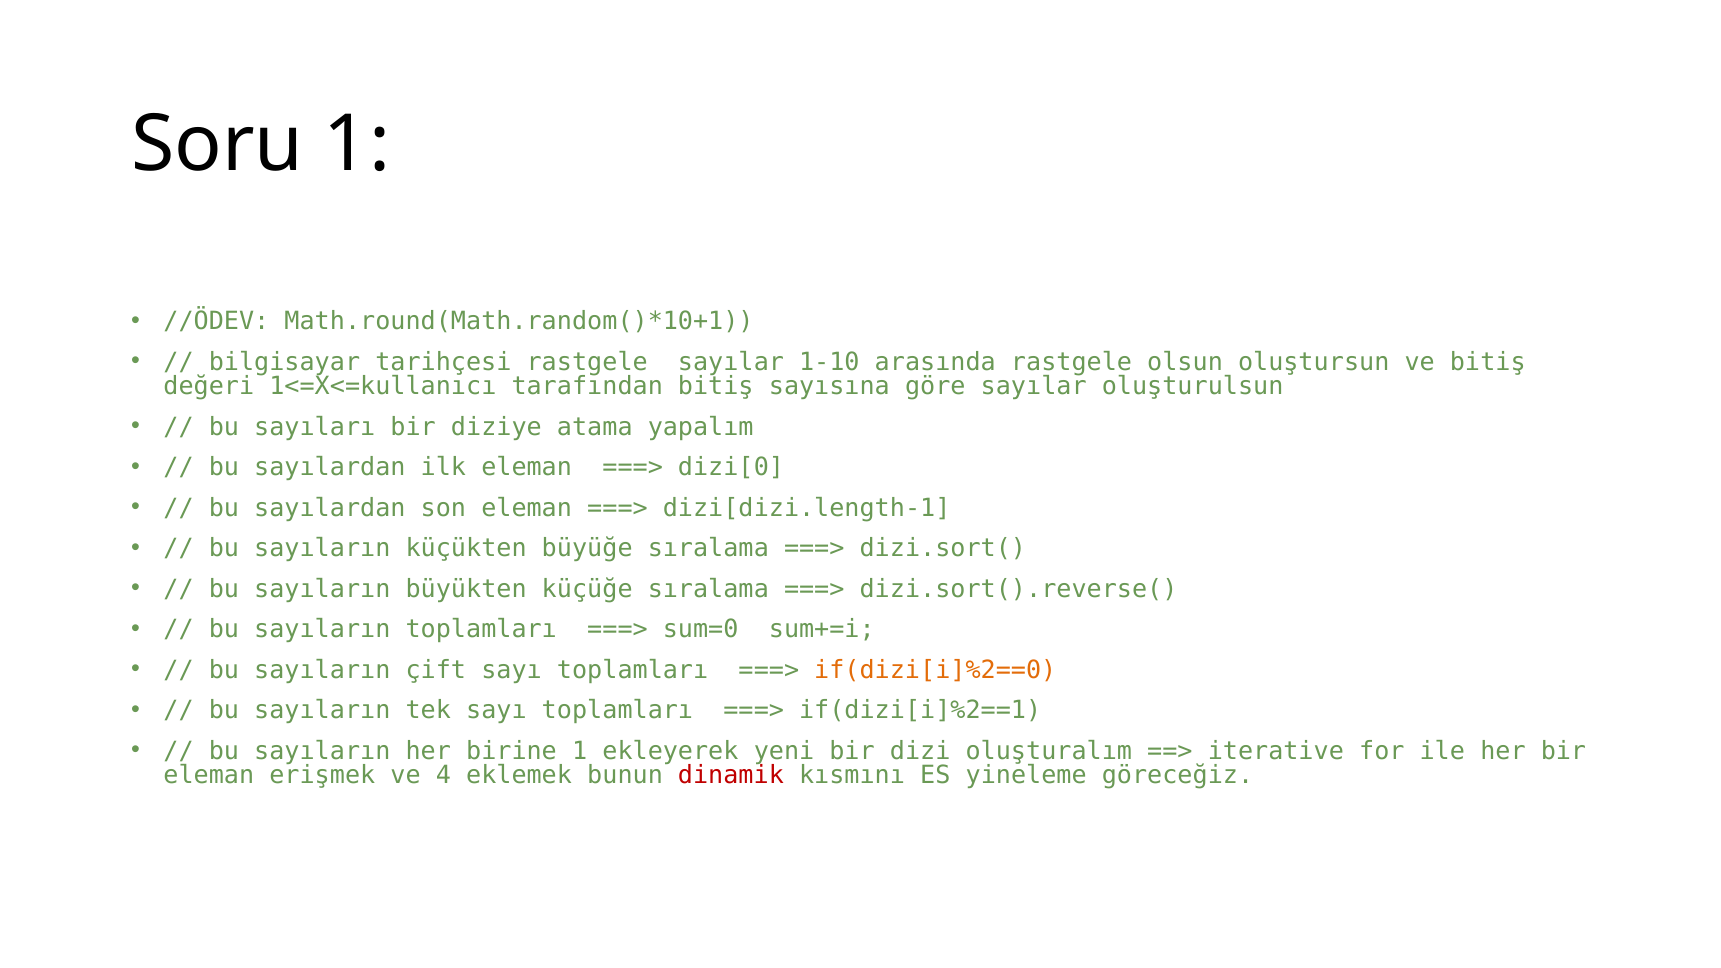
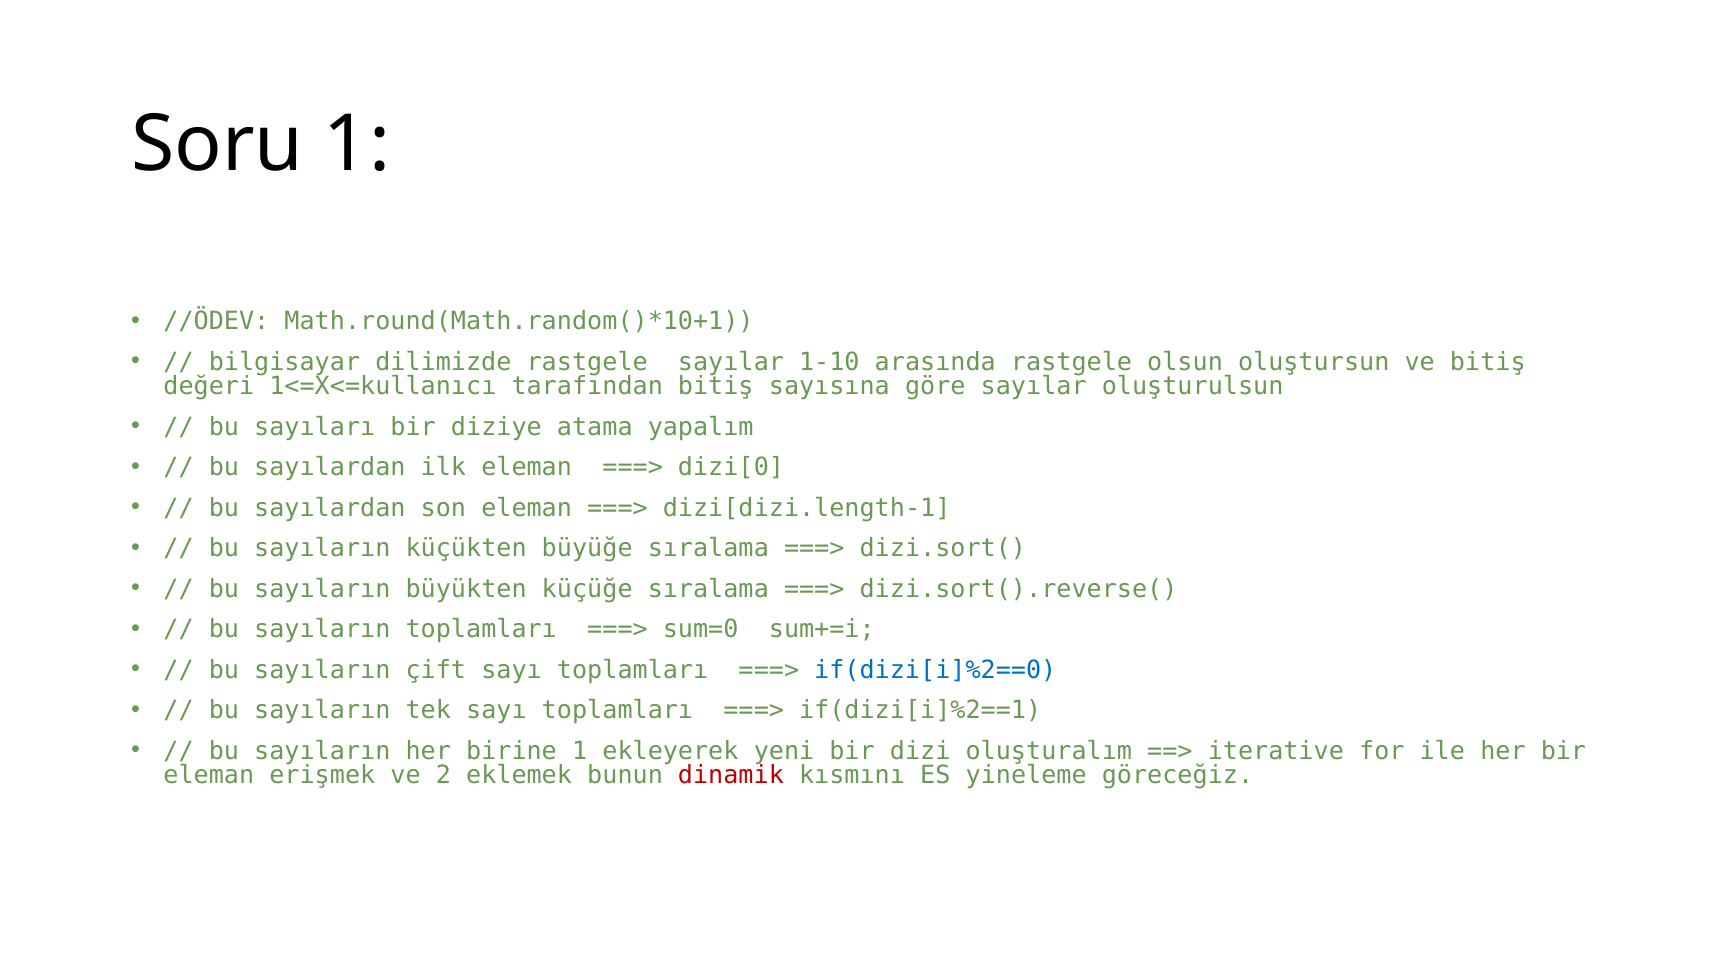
tarihçesi: tarihçesi -> dilimizde (443, 362)
if(dizi[i]%2==0 colour: orange -> blue (935, 670)
4: 4 -> 2 (443, 775)
